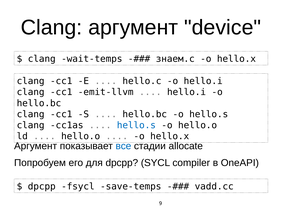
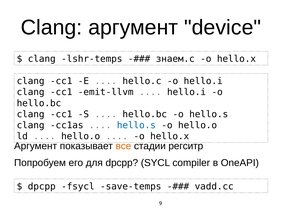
wait-temps: wait-temps -> lshr-temps (92, 59)
все colour: blue -> orange (123, 146)
allocate: allocate -> регситр (186, 146)
